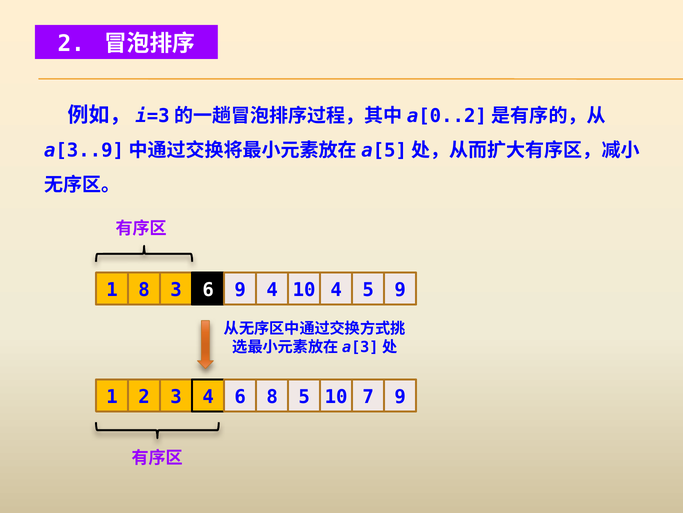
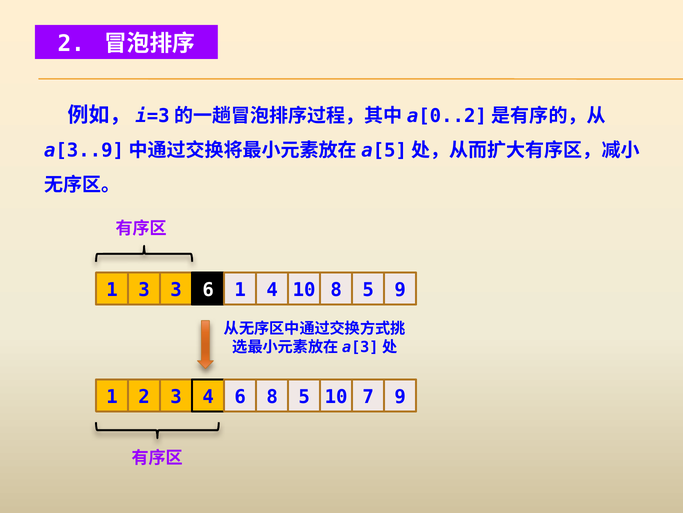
1 8: 8 -> 3 (144, 289)
6 9: 9 -> 1 (240, 289)
10 4: 4 -> 8 (336, 289)
